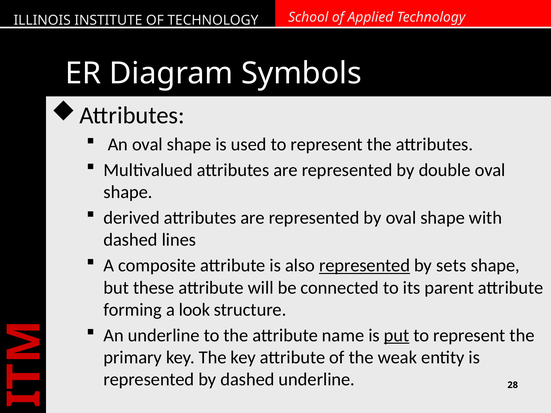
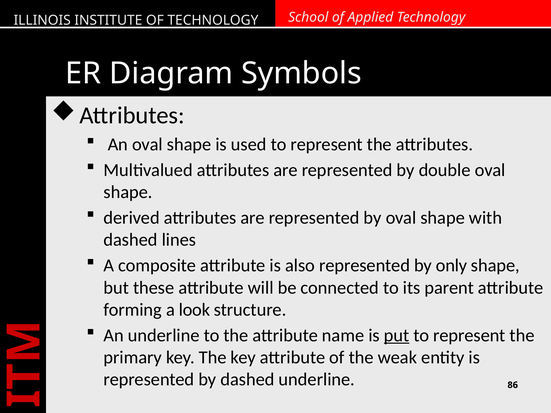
represented underline: present -> none (365, 266)
sets: sets -> only (451, 266)
28: 28 -> 86 (513, 385)
